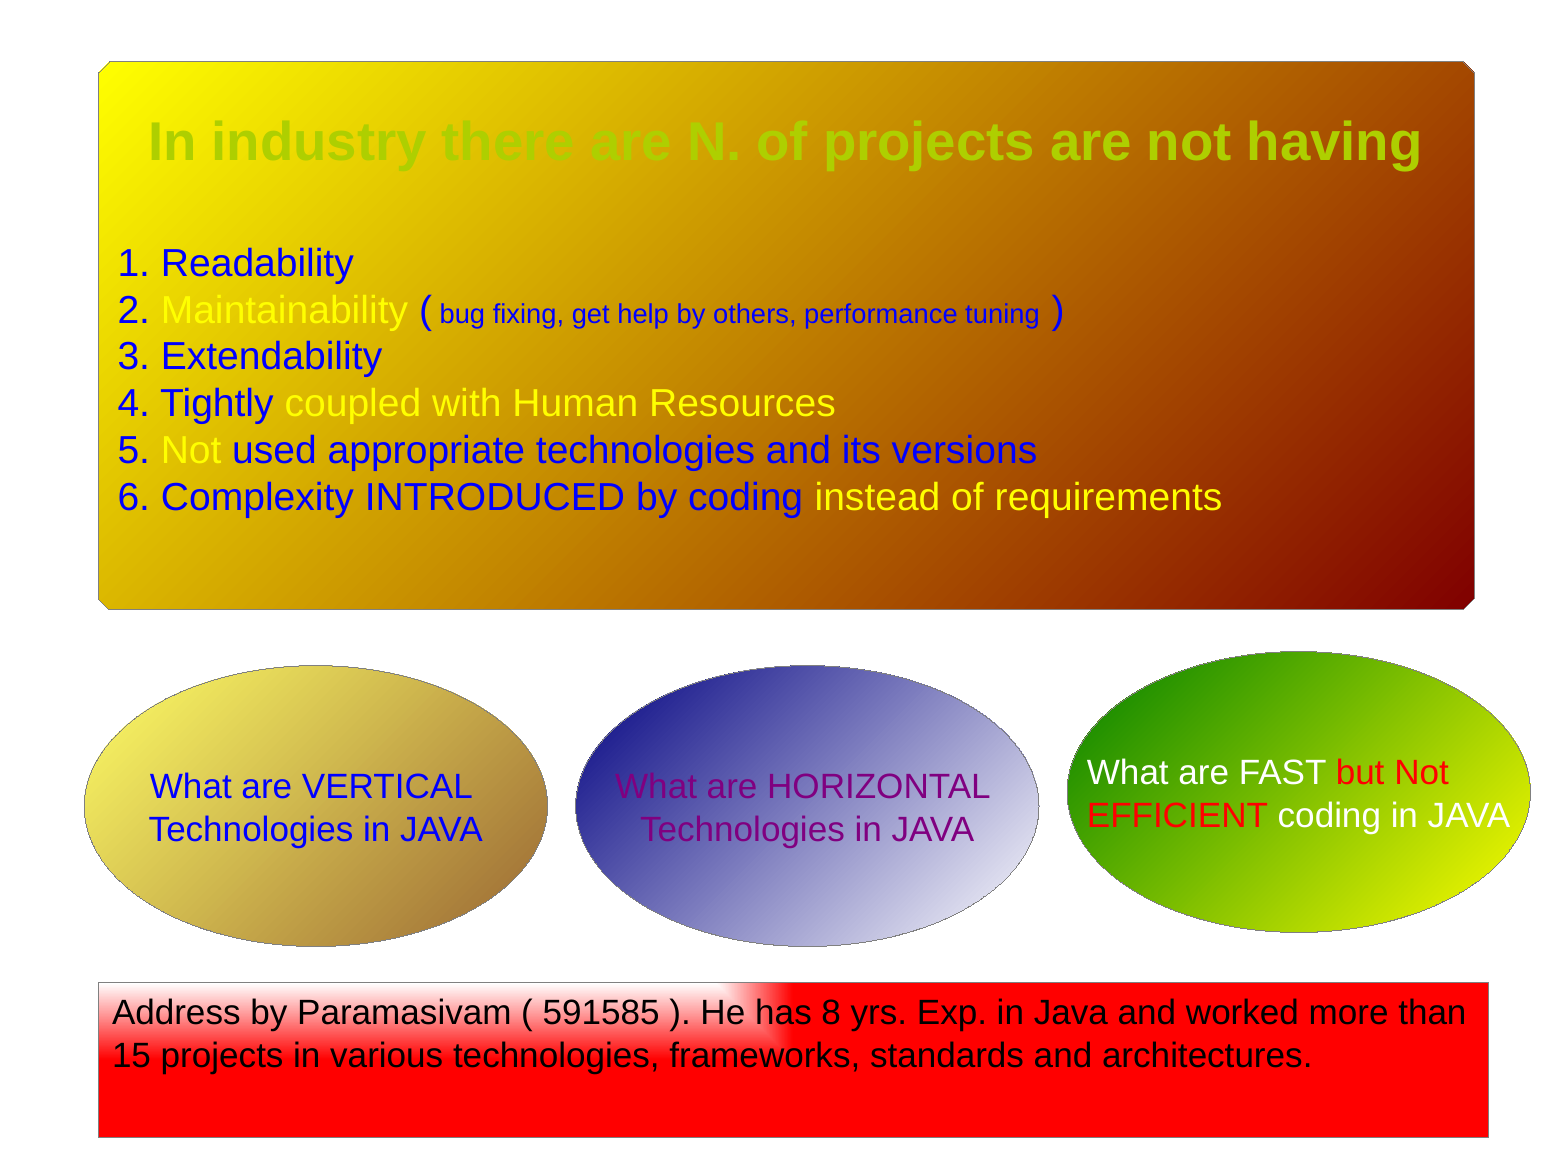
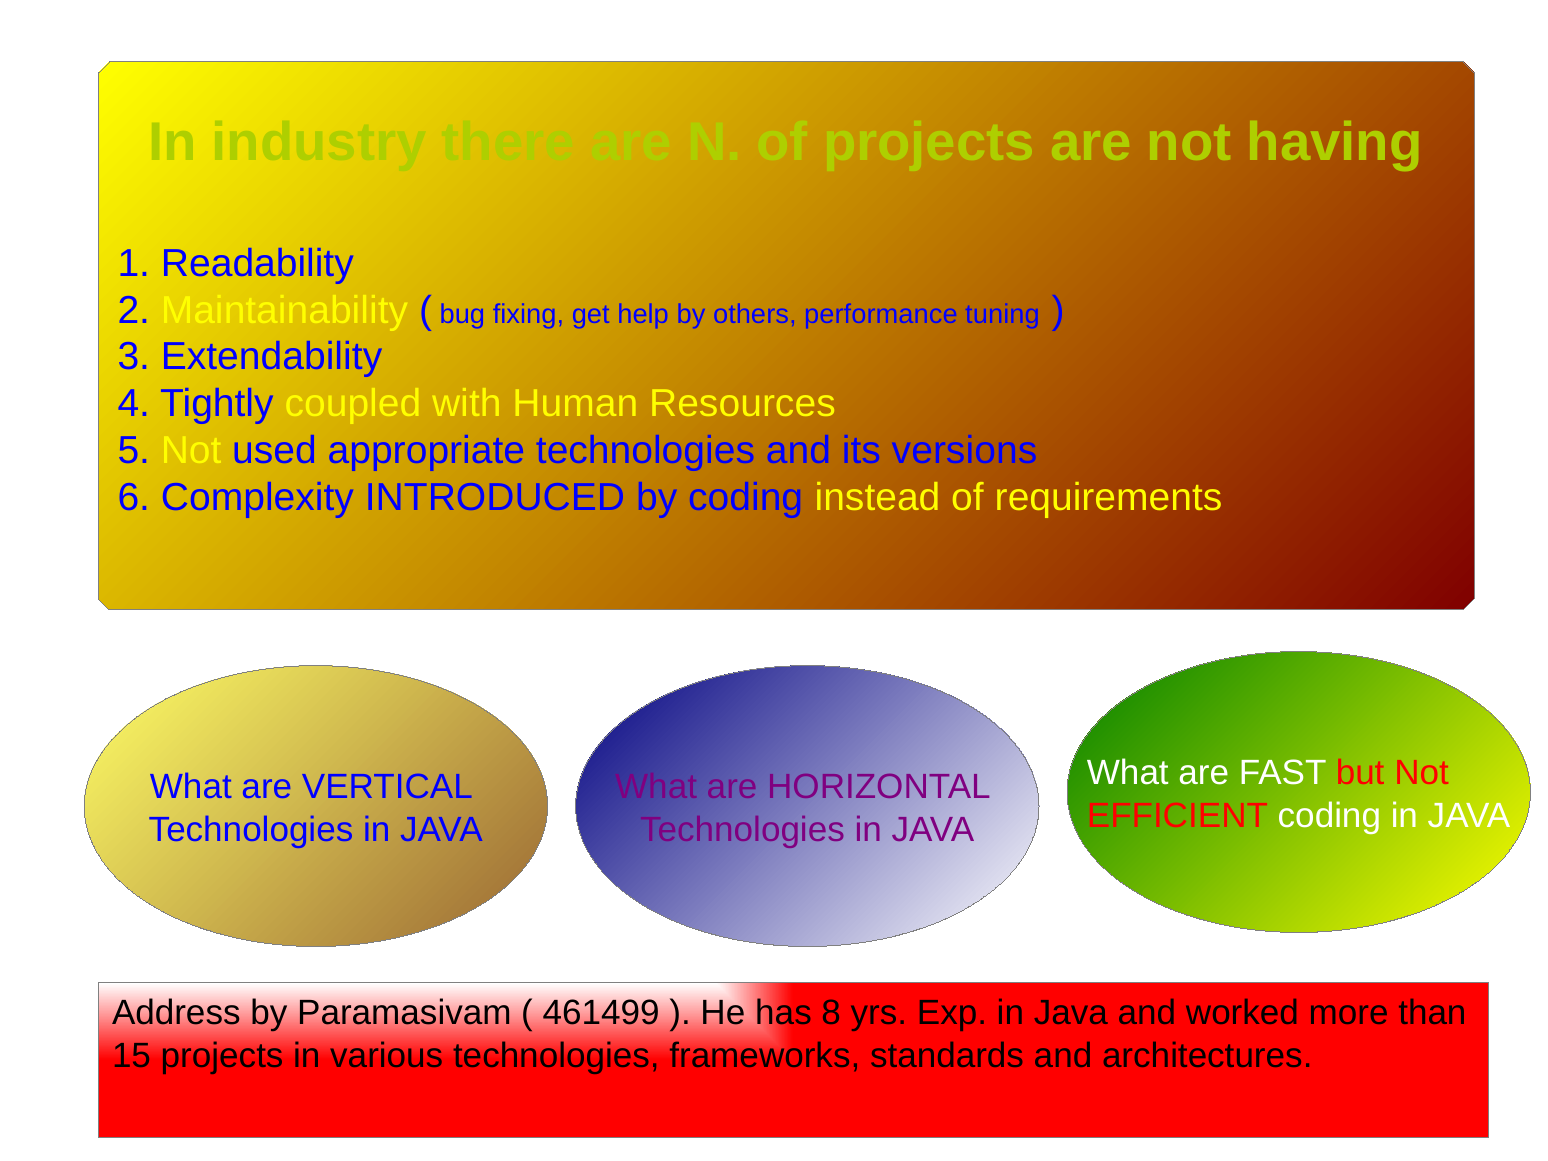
591585: 591585 -> 461499 (601, 1013)
